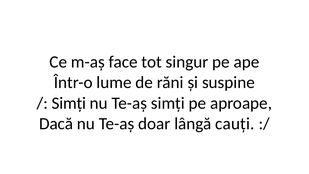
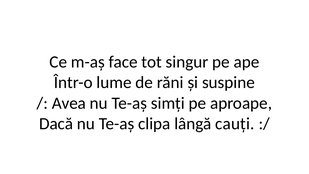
Simți: Simți -> Avea (69, 103)
doar: doar -> clipa (154, 124)
